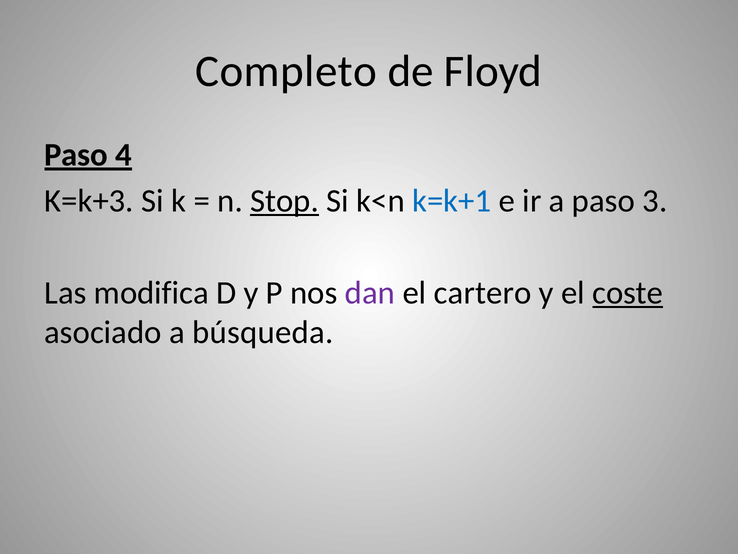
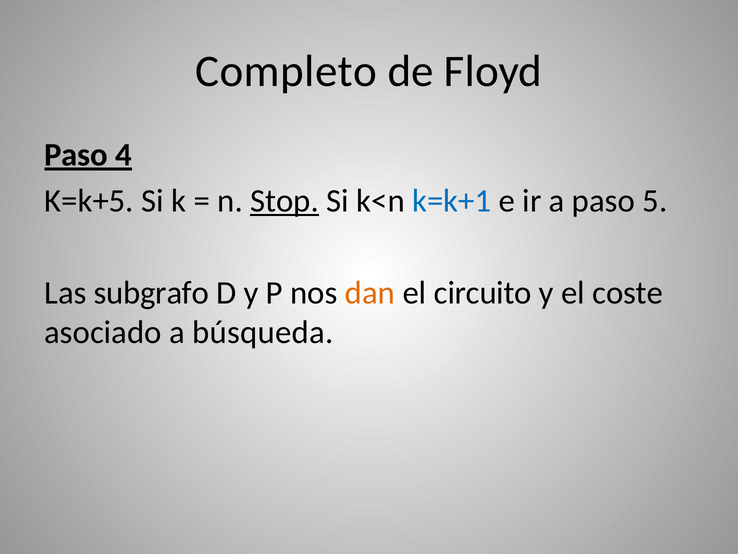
K=k+3: K=k+3 -> K=k+5 (89, 201)
3: 3 -> 5 (655, 201)
modifica: modifica -> subgrafo (151, 293)
dan colour: purple -> orange (370, 293)
cartero: cartero -> circuito (483, 293)
coste underline: present -> none (628, 293)
